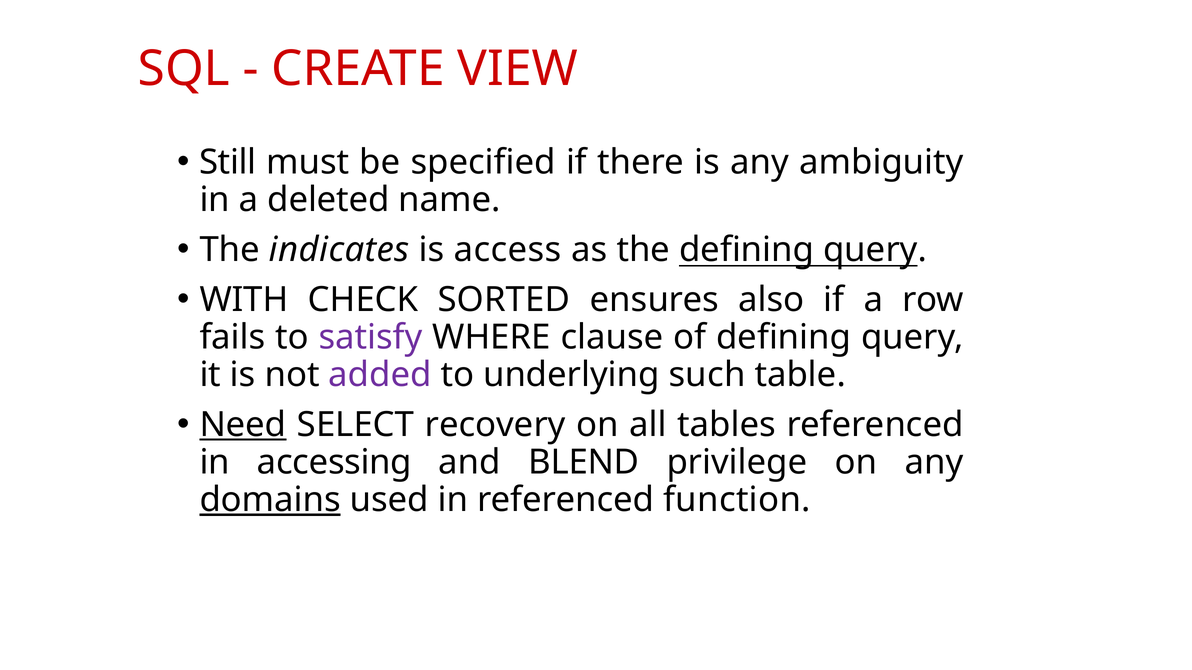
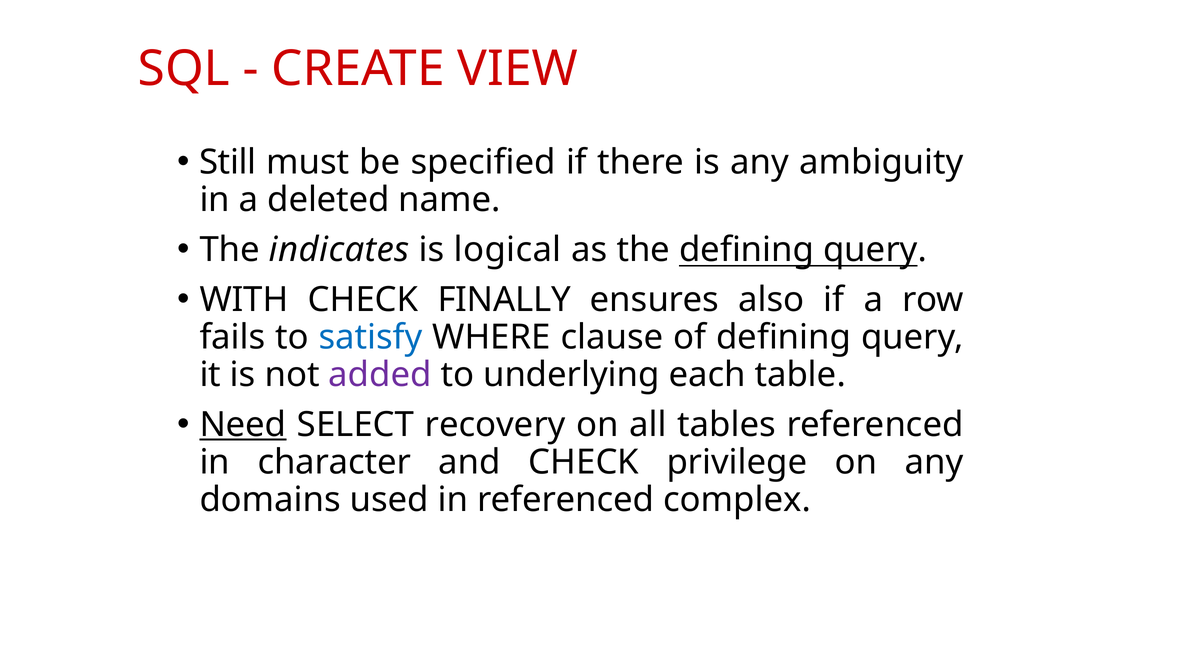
access: access -> logical (508, 250)
SORTED: SORTED -> FINALLY (504, 300)
satisfy colour: purple -> blue (371, 337)
such: such -> each (707, 375)
accessing: accessing -> character (334, 463)
and BLEND: BLEND -> CHECK (584, 463)
domains underline: present -> none (270, 500)
function: function -> complex (737, 500)
